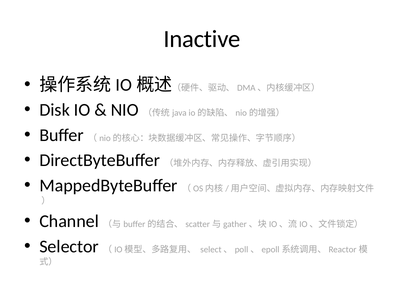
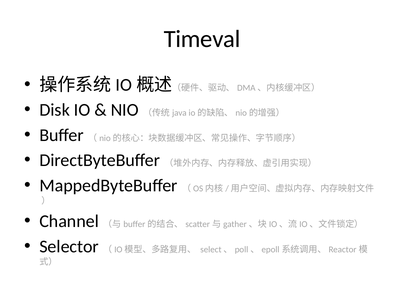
Inactive: Inactive -> Timeval (202, 39)
